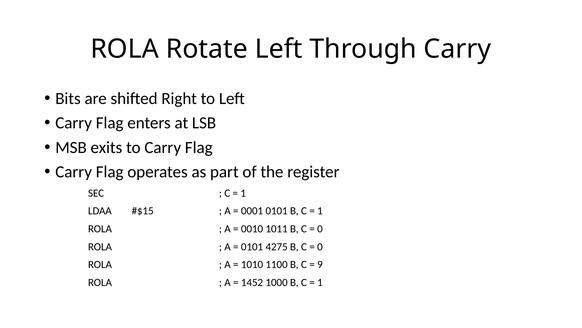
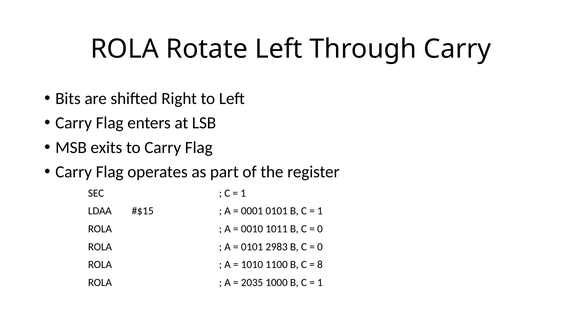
4275: 4275 -> 2983 (277, 246)
9: 9 -> 8 (320, 264)
1452: 1452 -> 2035 (252, 282)
